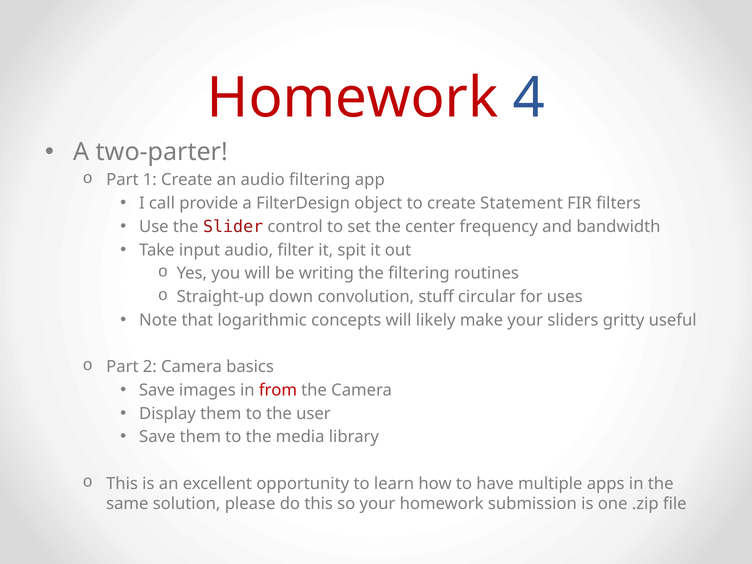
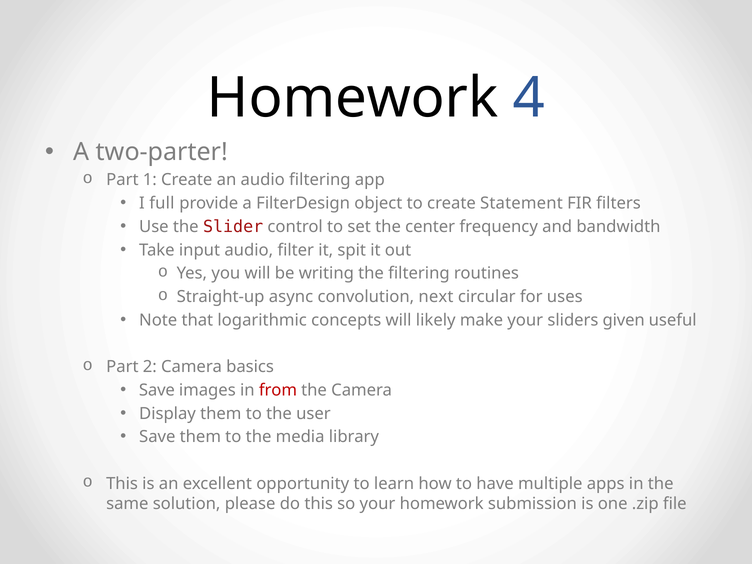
Homework colour: red -> black (353, 98)
call: call -> full (162, 203)
down: down -> async (291, 297)
stuff: stuff -> next (436, 297)
gritty: gritty -> given (624, 320)
